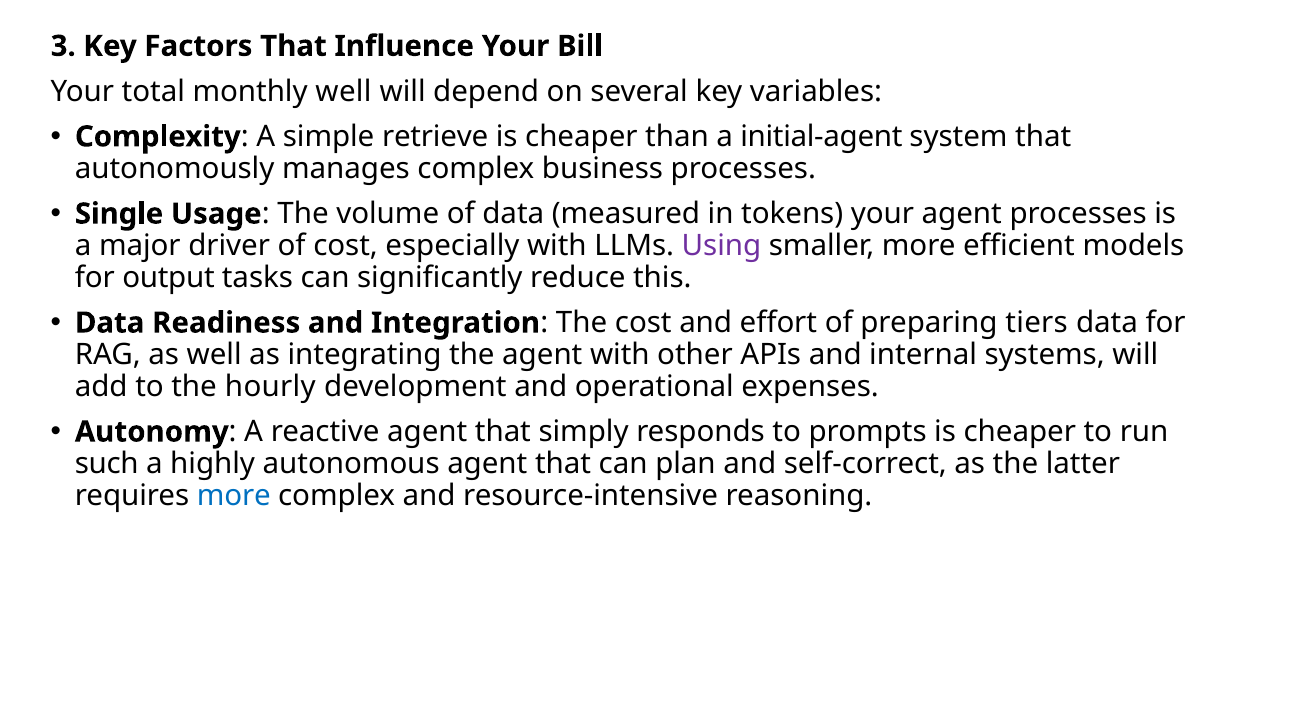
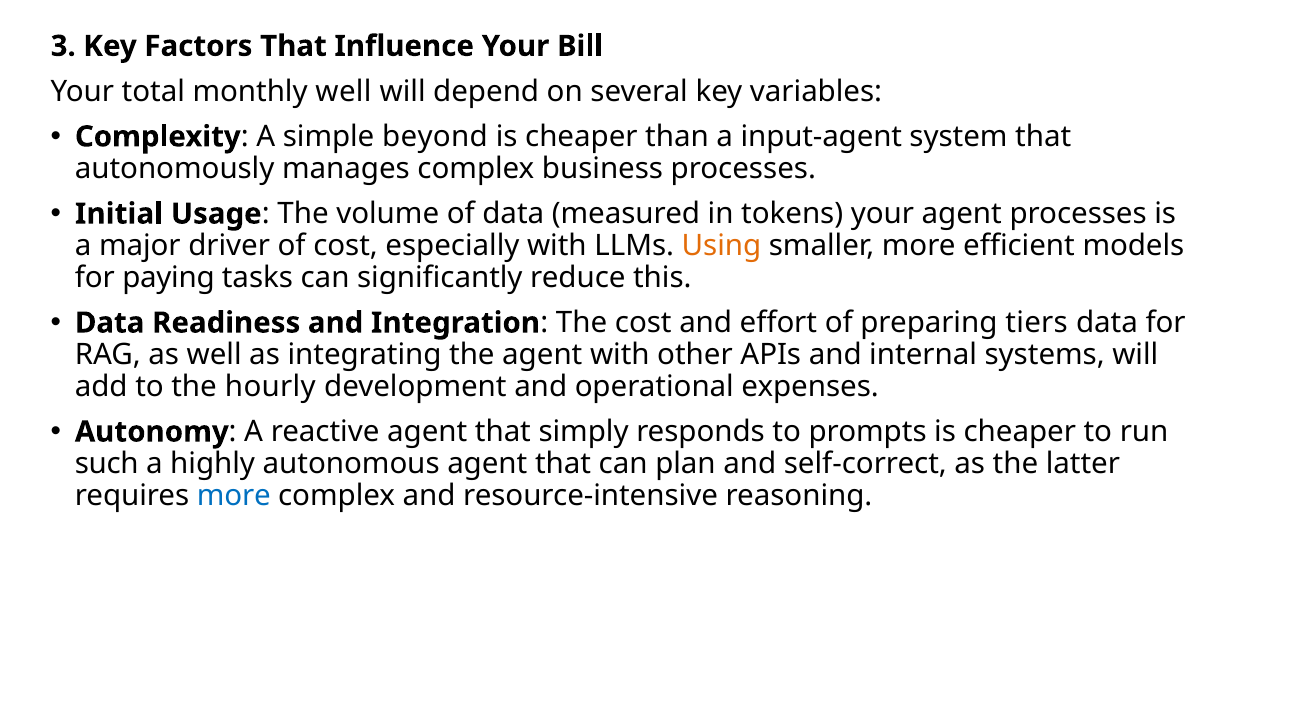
retrieve: retrieve -> beyond (435, 137)
initial-agent: initial-agent -> input-agent (821, 137)
Single: Single -> Initial (119, 214)
Using colour: purple -> orange (721, 246)
output: output -> paying (168, 278)
